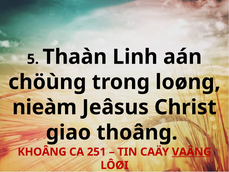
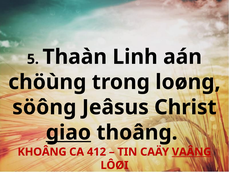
nieàm: nieàm -> söông (44, 107)
giao underline: none -> present (68, 132)
251: 251 -> 412 (96, 152)
